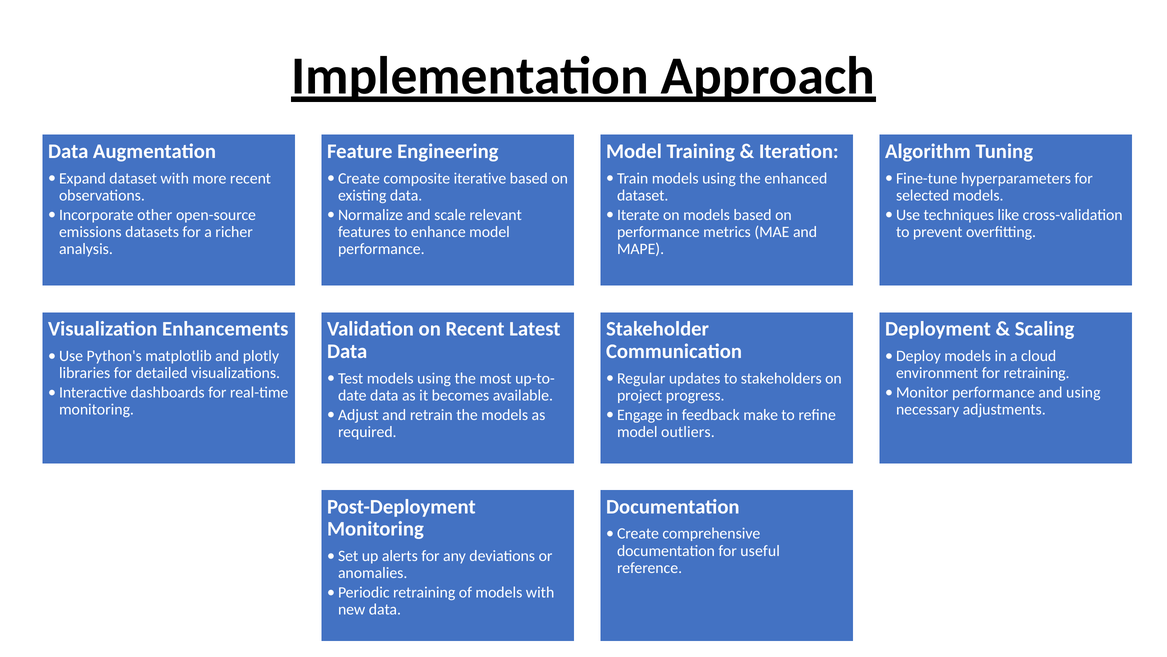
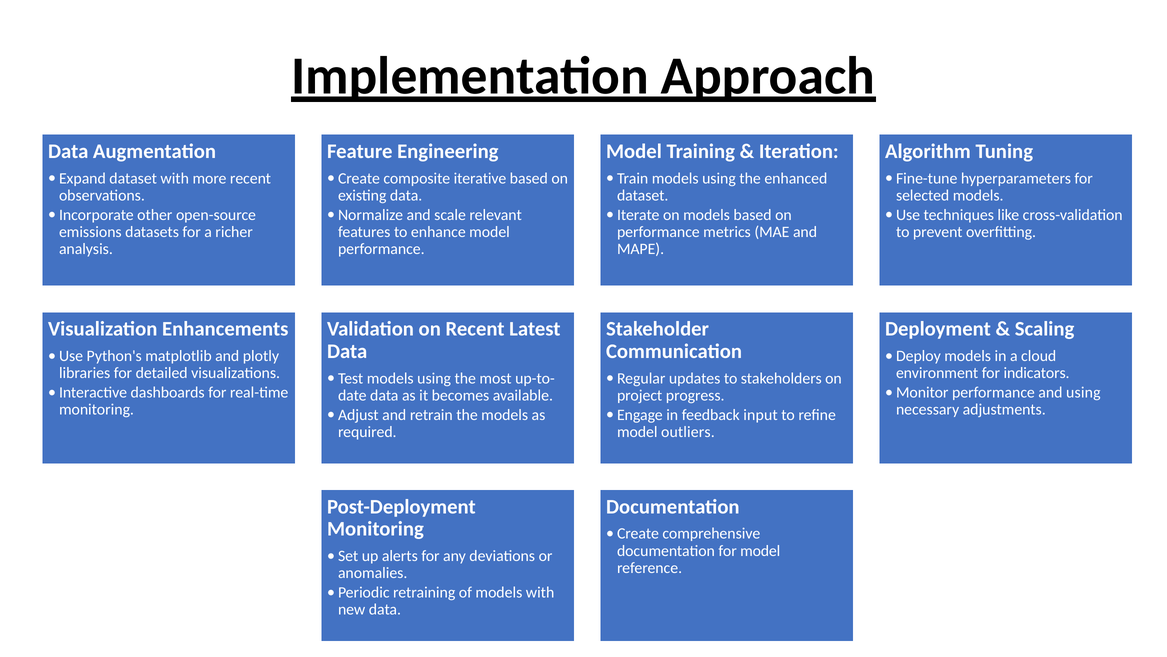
for retraining: retraining -> indicators (1037, 373)
make: make -> input (761, 415)
for useful: useful -> model (760, 550)
